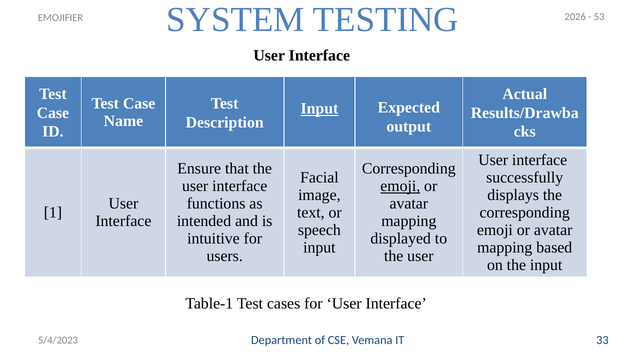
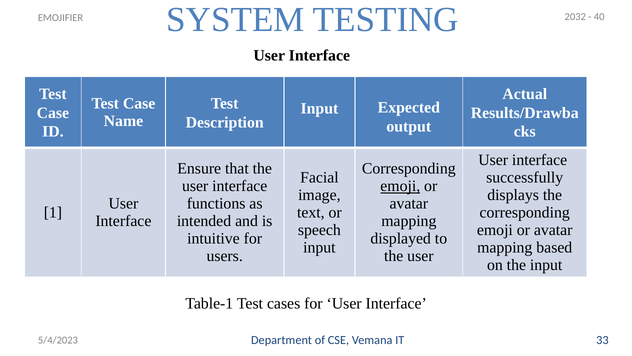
2026: 2026 -> 2032 (575, 17)
53: 53 -> 40 (599, 17)
Input underline: present -> none (319, 109)
